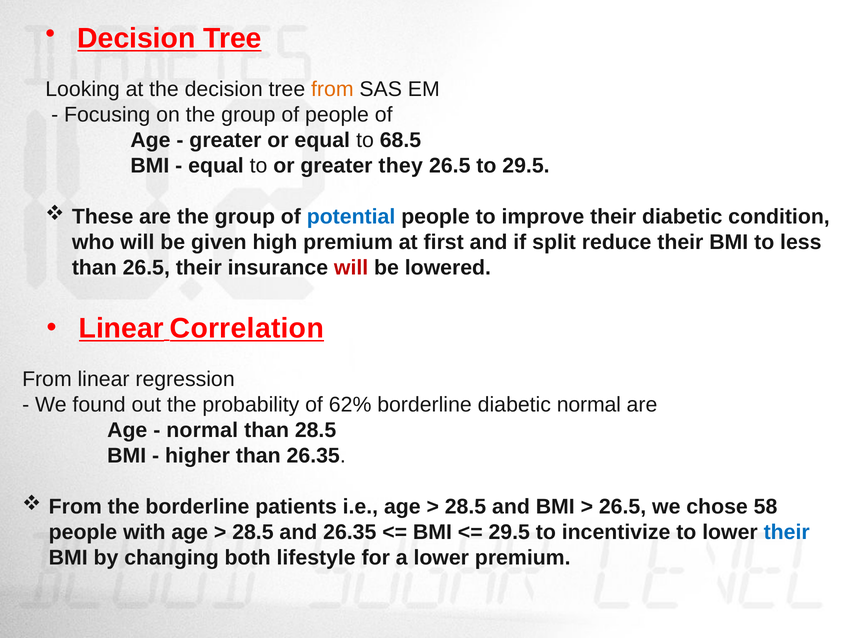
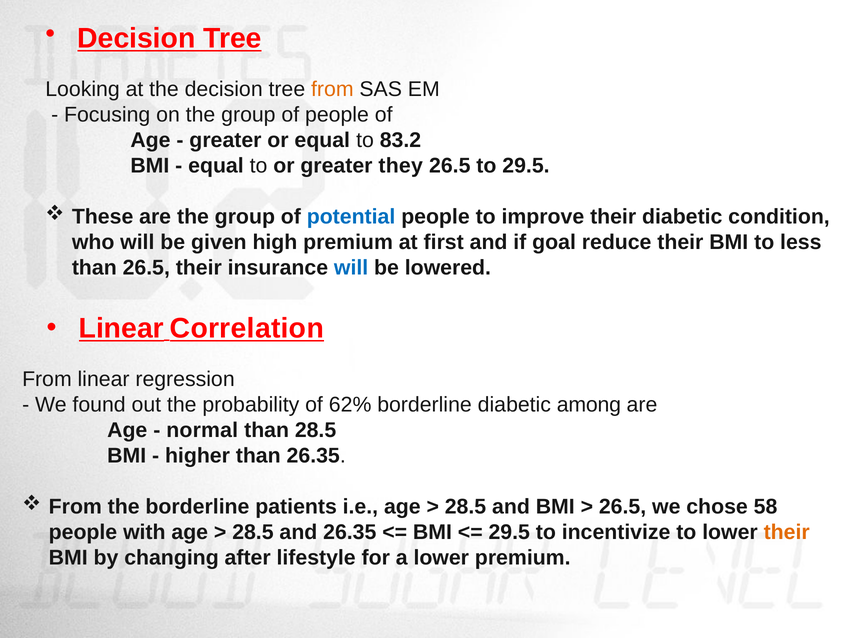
68.5: 68.5 -> 83.2 (400, 140)
split: split -> goal (554, 242)
will colour: red -> blue (351, 268)
diabetic normal: normal -> among (589, 405)
their colour: blue -> orange (787, 532)
both: both -> after (248, 558)
